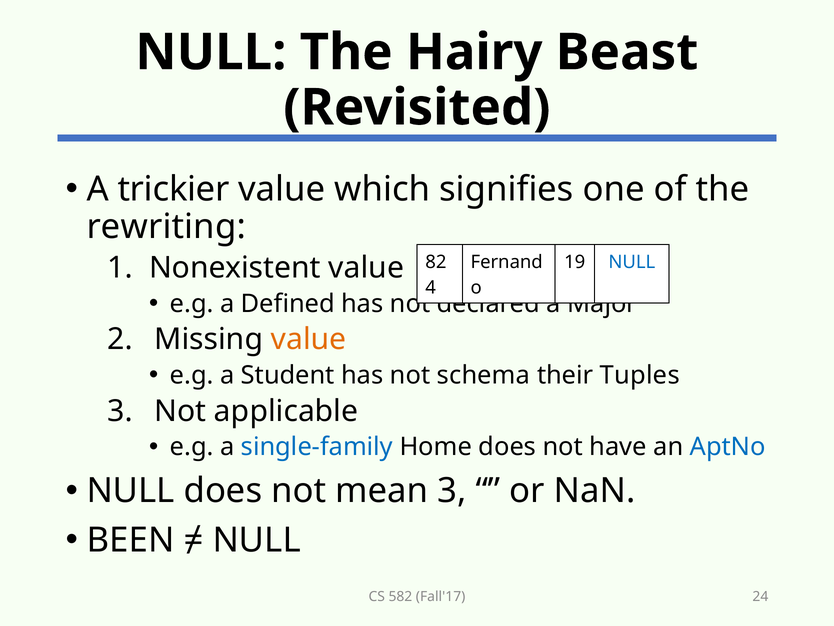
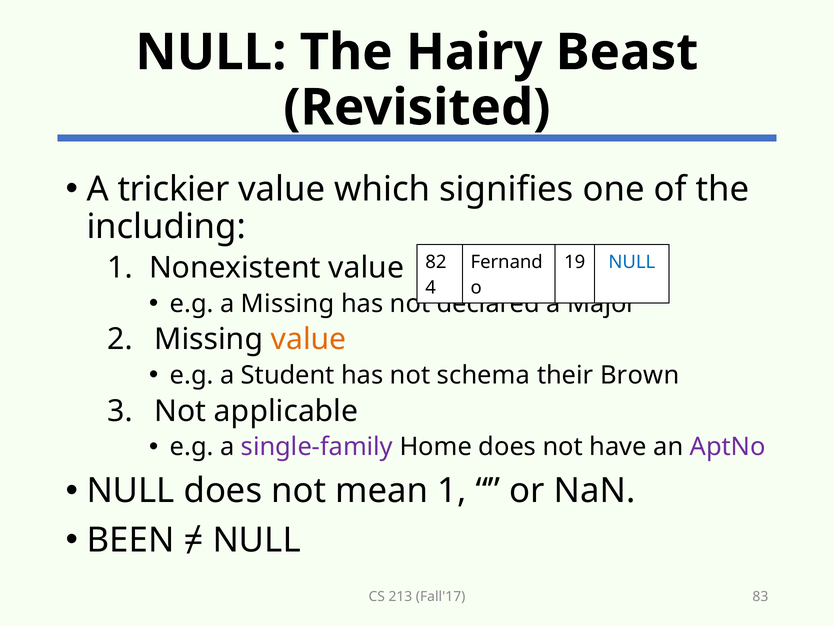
rewriting: rewriting -> including (166, 227)
a Defined: Defined -> Missing (288, 303)
Tuples: Tuples -> Brown (640, 375)
single-family colour: blue -> purple (317, 447)
AptNo colour: blue -> purple (728, 447)
mean 3: 3 -> 1 (452, 491)
582: 582 -> 213 (400, 596)
24: 24 -> 83 (760, 596)
